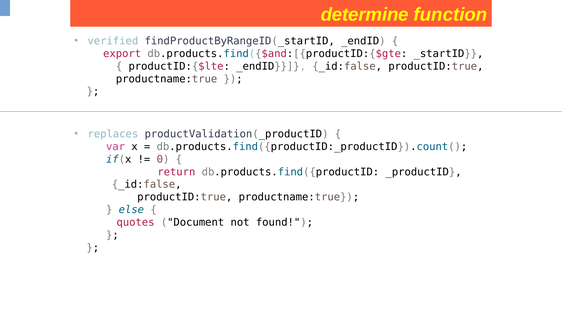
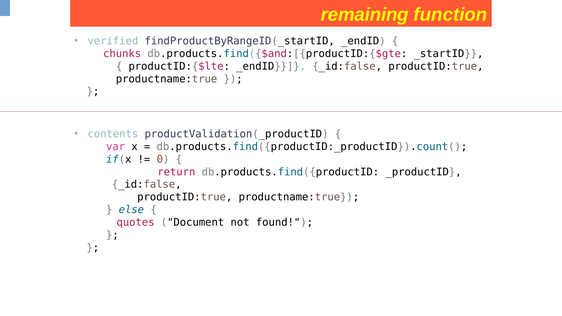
determine: determine -> remaining (365, 15)
export: export -> chunks (122, 54)
replaces: replaces -> contents (113, 134)
